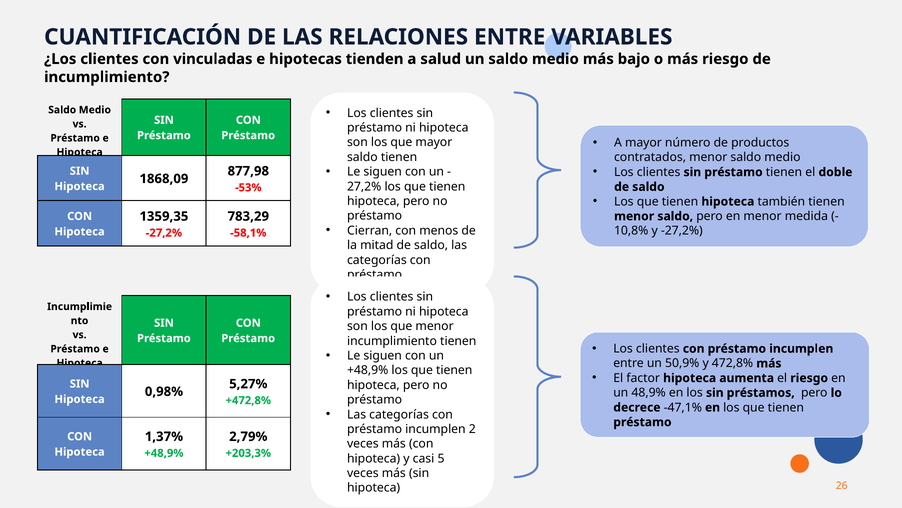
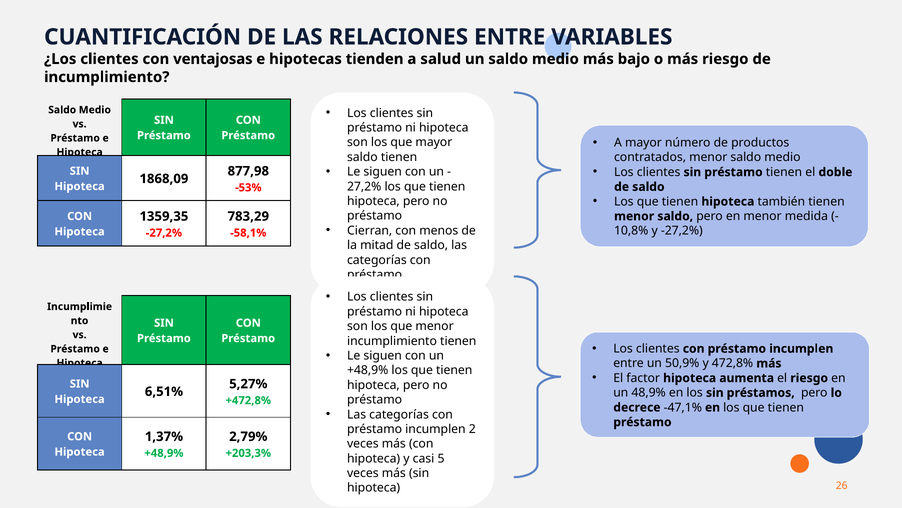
vinculadas: vinculadas -> ventajosas (213, 59)
0,98%: 0,98% -> 6,51% (164, 391)
